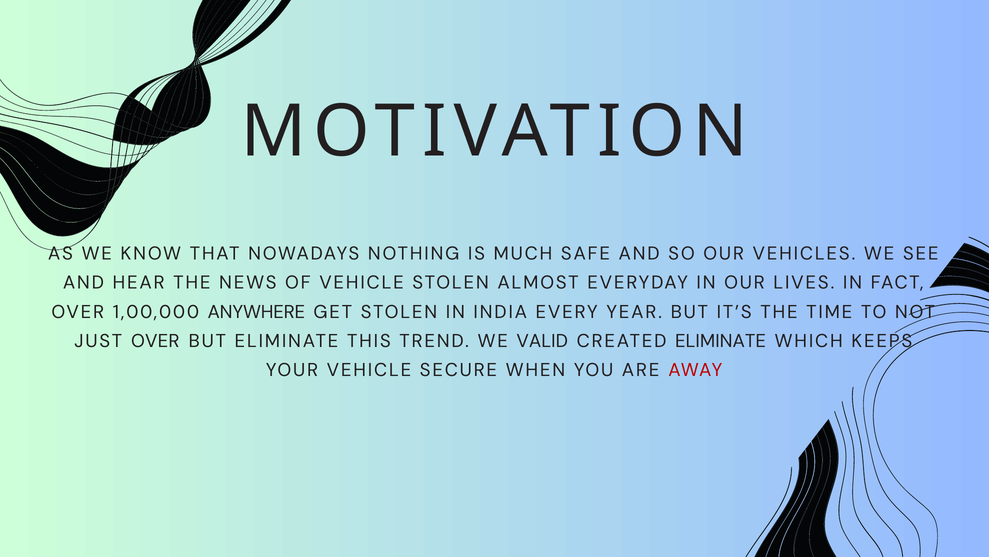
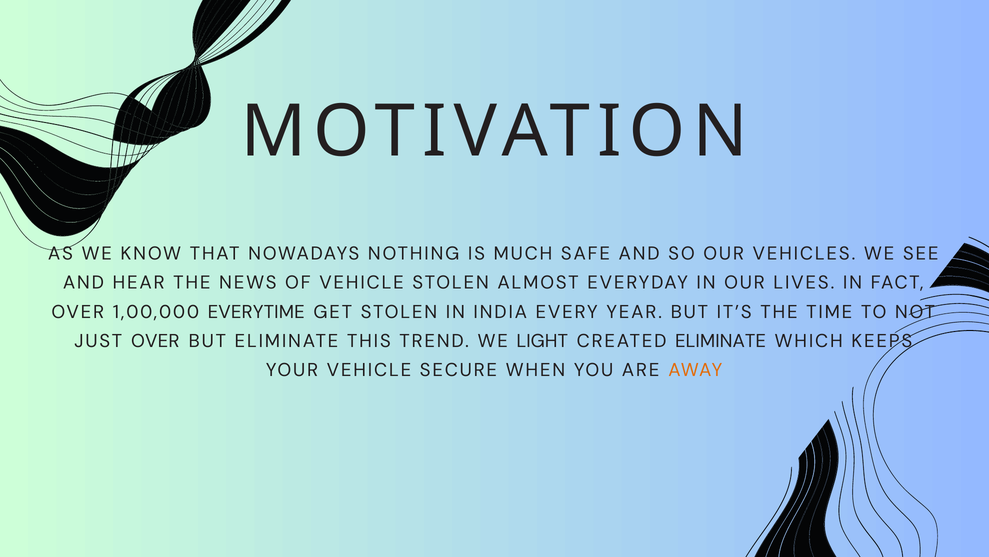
ANYWHERE: ANYWHERE -> EVERYTIME (256, 312)
VALID: VALID -> LIGHT (542, 341)
AWAY colour: red -> orange (695, 370)
